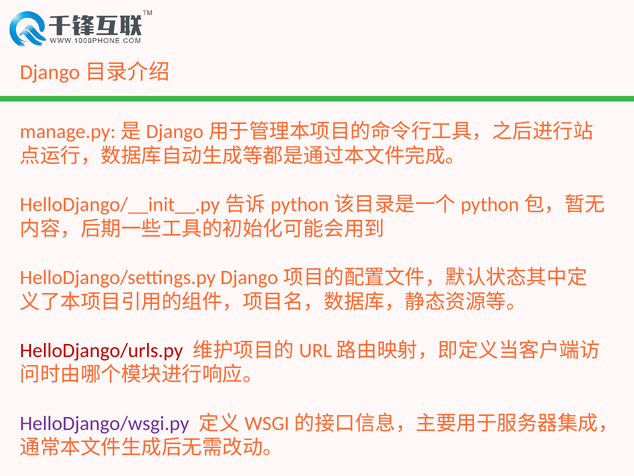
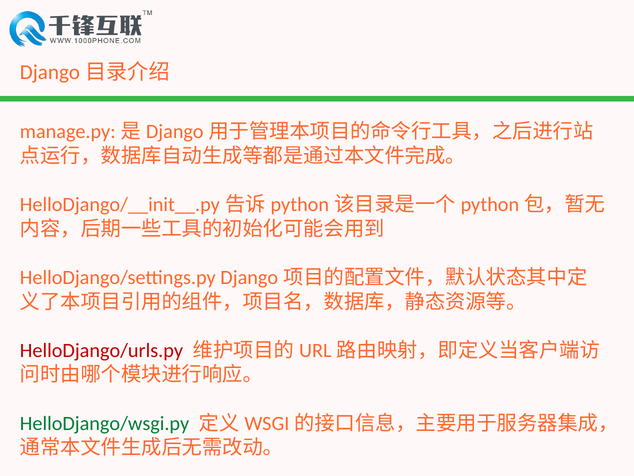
HelloDjango/wsgi.py colour: purple -> green (105, 423)
